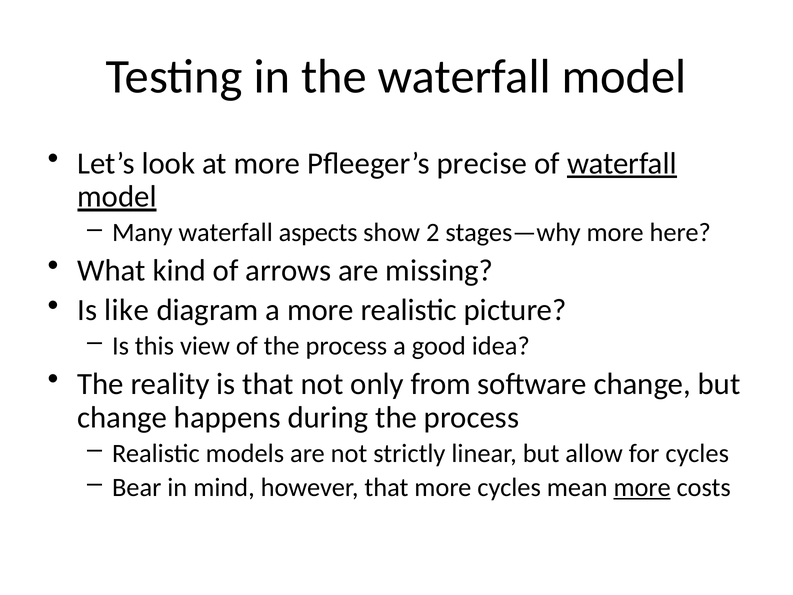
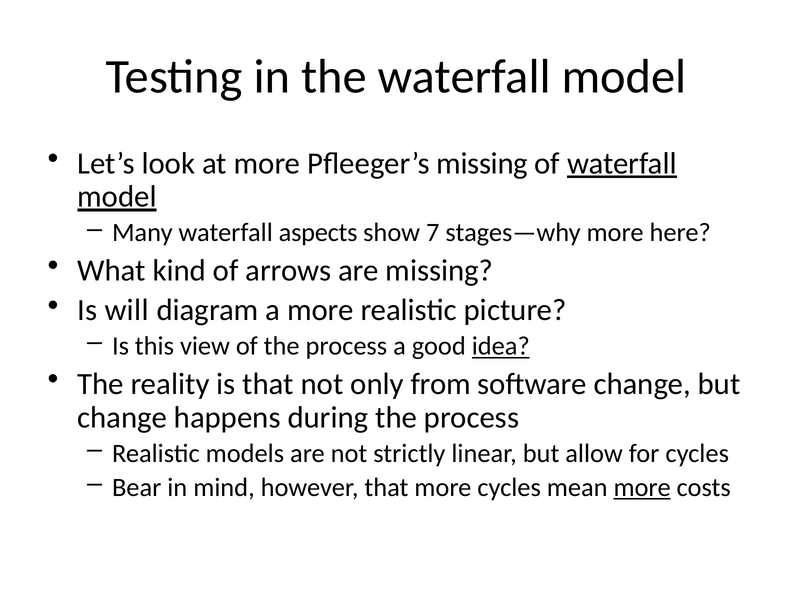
Pfleeger’s precise: precise -> missing (482, 163)
2: 2 -> 7 (433, 233)
like: like -> will (127, 310)
idea underline: none -> present (501, 346)
